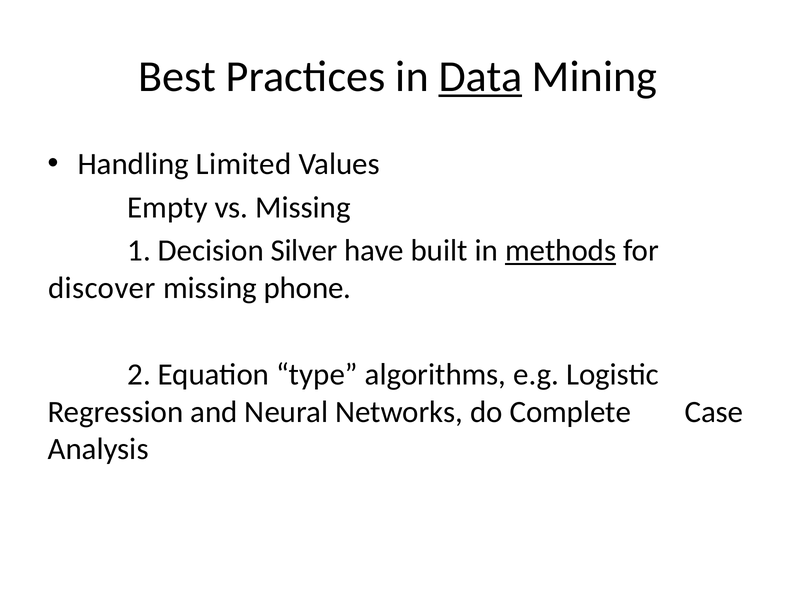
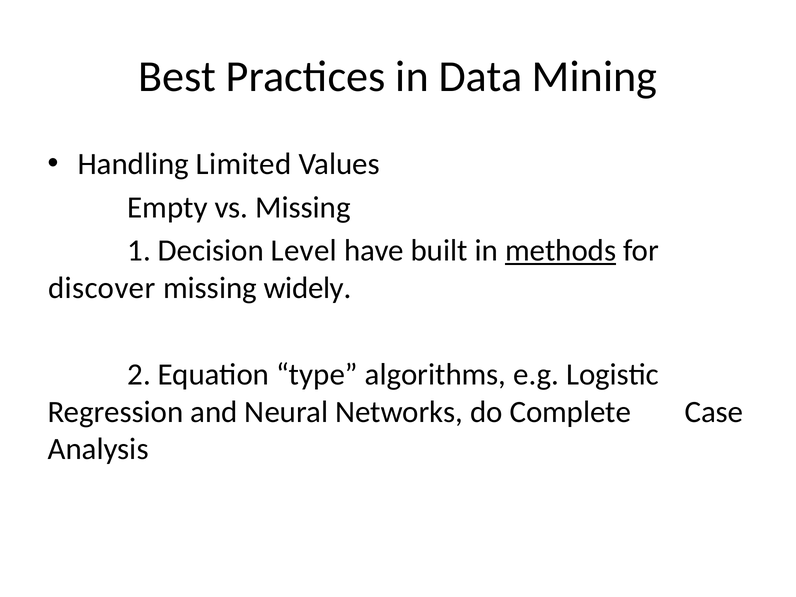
Data underline: present -> none (480, 77)
Silver: Silver -> Level (304, 251)
phone: phone -> widely (307, 288)
